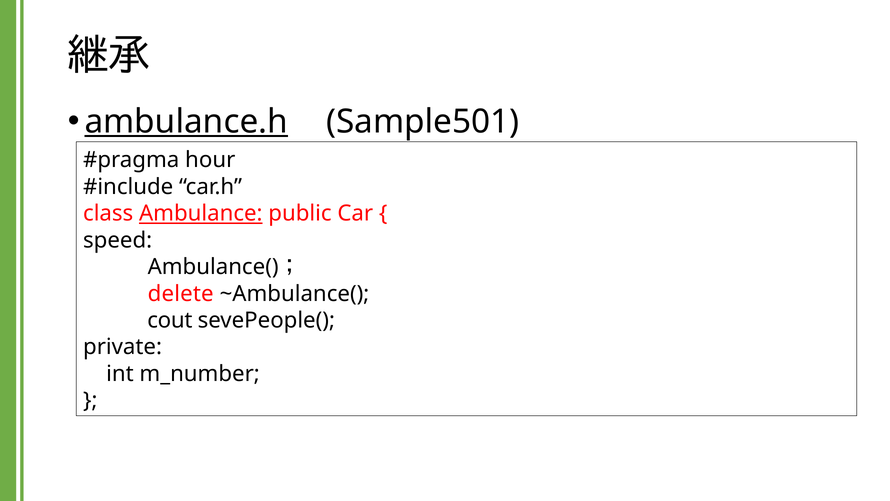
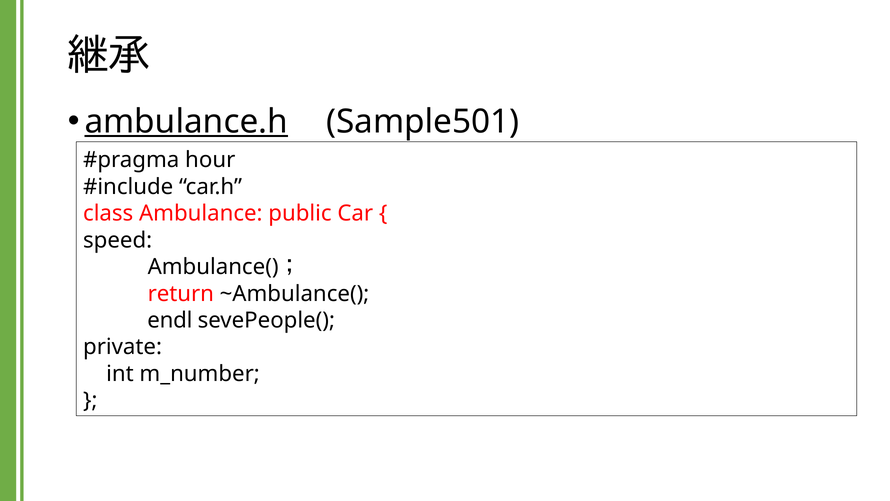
Ambulance underline: present -> none (201, 213)
delete: delete -> return (181, 293)
cout: cout -> endl (170, 320)
